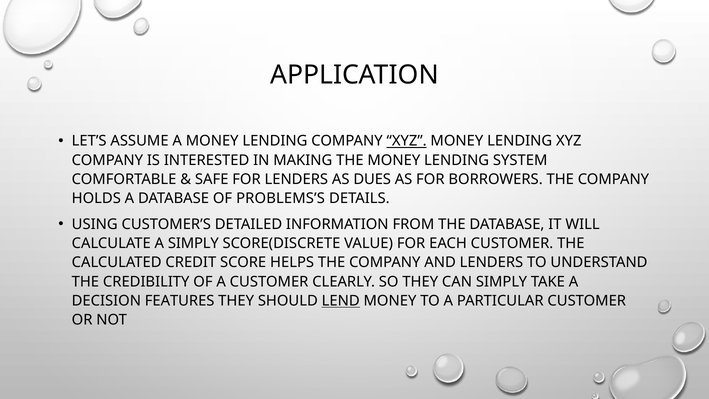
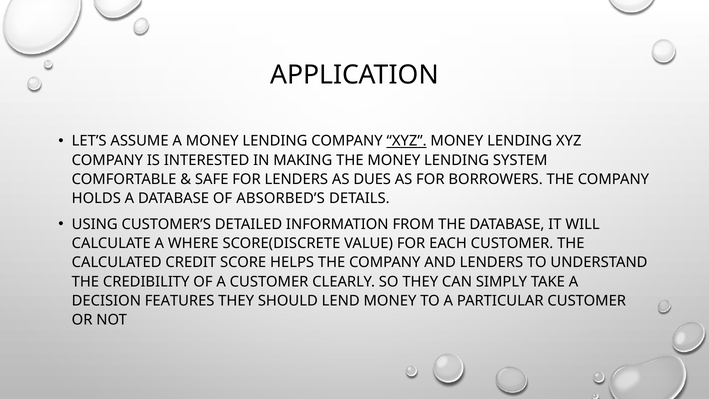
PROBLEMS’S: PROBLEMS’S -> ABSORBED’S (281, 198)
A SIMPLY: SIMPLY -> WHERE (193, 243)
LEND underline: present -> none (341, 301)
